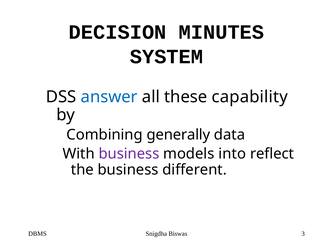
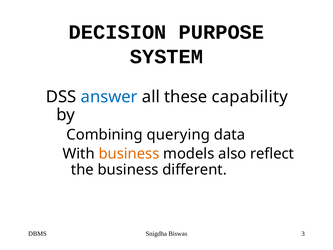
MINUTES: MINUTES -> PURPOSE (221, 32)
generally: generally -> querying (178, 135)
business colour: purple -> orange (129, 154)
into: into -> also (232, 154)
